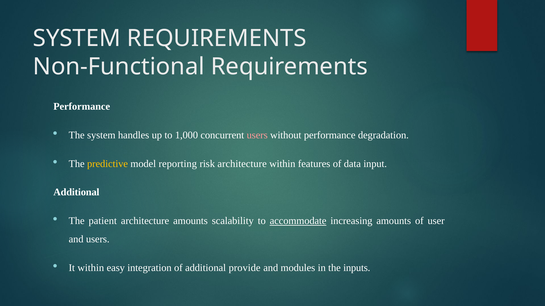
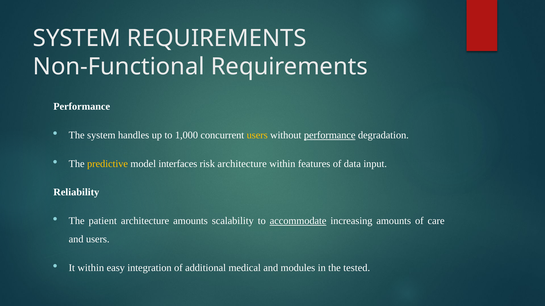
users colour: pink -> yellow (257, 135)
performance underline: none -> present (330, 135)
reporting: reporting -> interfaces (178, 164)
Additional: Additional -> Reliability (76, 193)
user: user -> care (436, 221)
provide: provide -> medical (245, 268)
inputs: inputs -> tested (357, 268)
